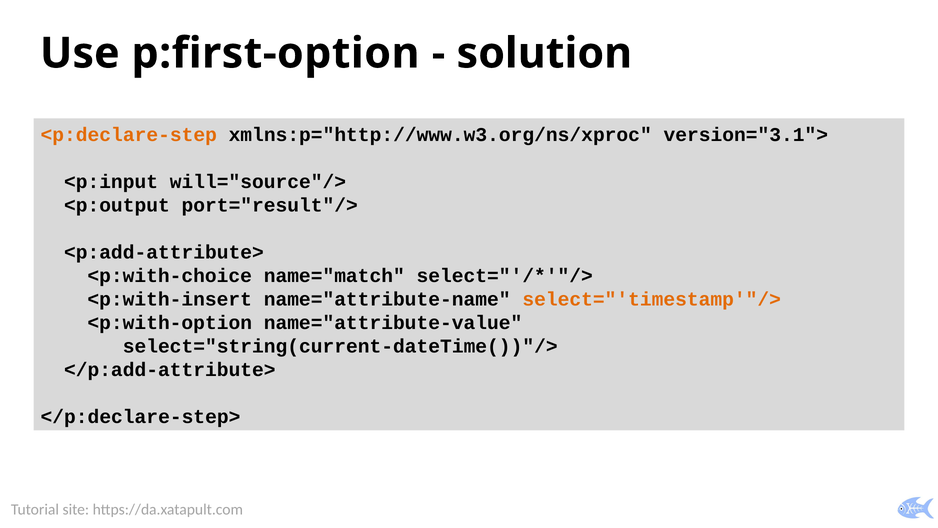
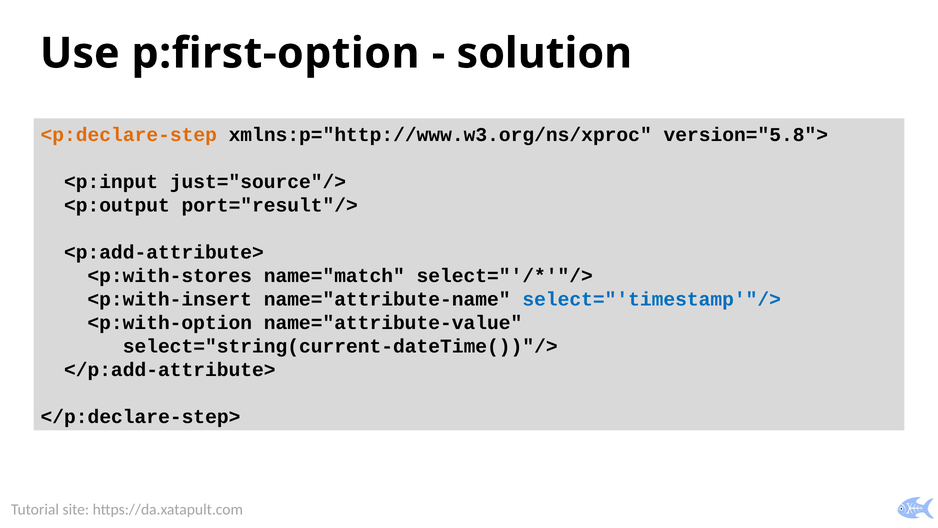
version="3.1">: version="3.1"> -> version="5.8"> (746, 135)
will="source"/>: will="source"/> -> just="source"/> (258, 182)
<p:with-choice: <p:with-choice -> <p:with-stores (170, 275)
select="'timestamp'"/> colour: orange -> blue (652, 299)
